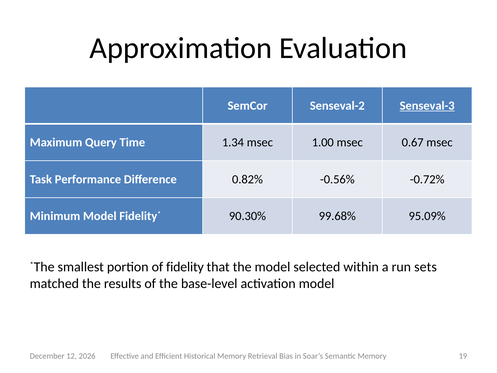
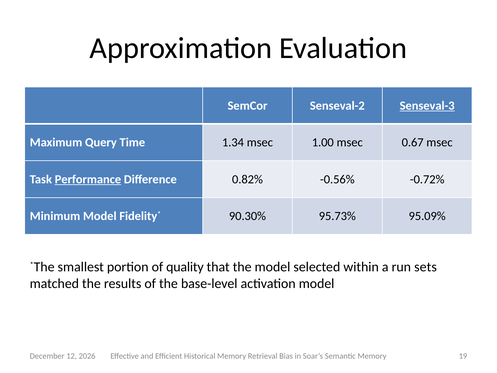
Performance underline: none -> present (88, 179)
99.68%: 99.68% -> 95.73% (337, 216)
fidelity: fidelity -> quality (185, 267)
